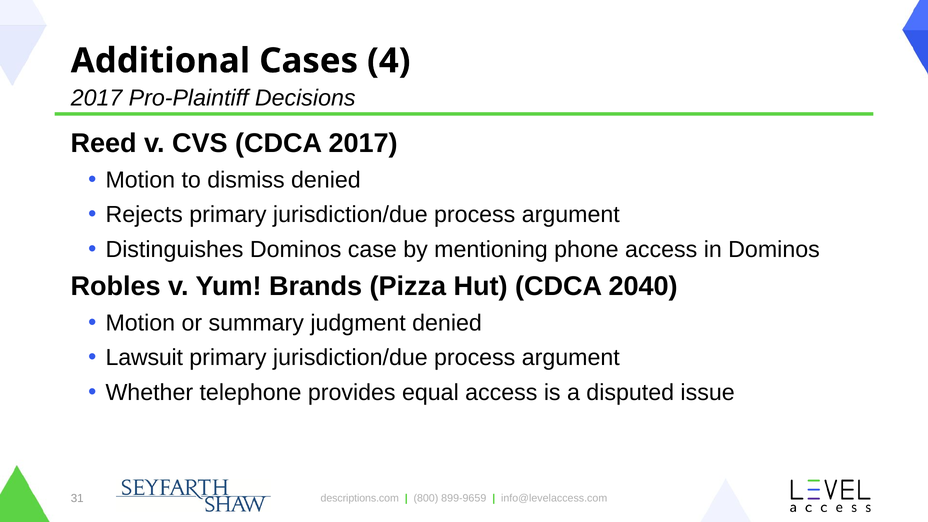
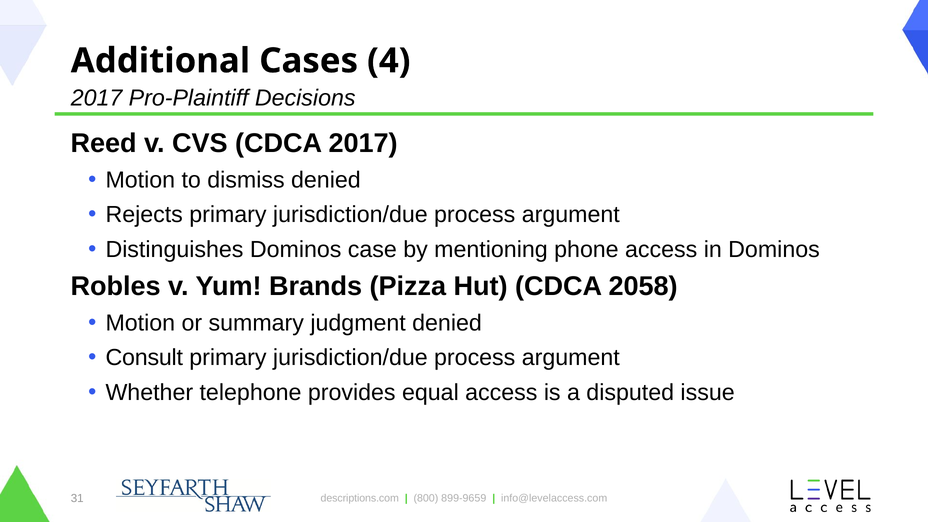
2040: 2040 -> 2058 (643, 286)
Lawsuit: Lawsuit -> Consult (144, 358)
